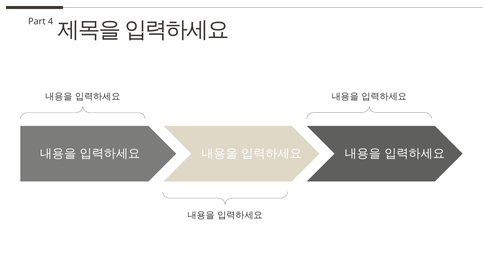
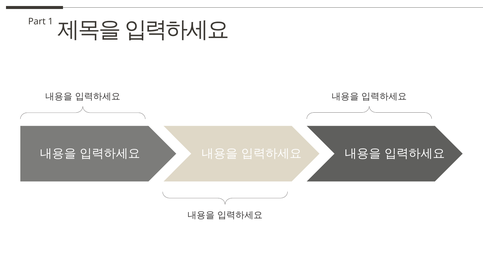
4: 4 -> 1 (51, 22)
